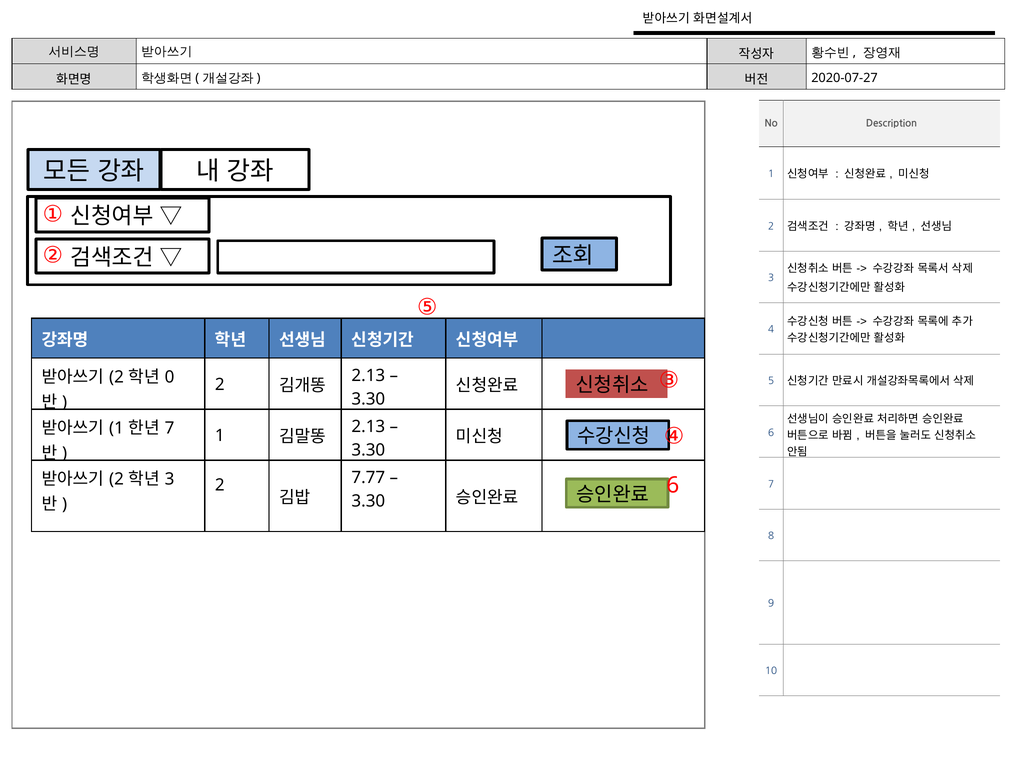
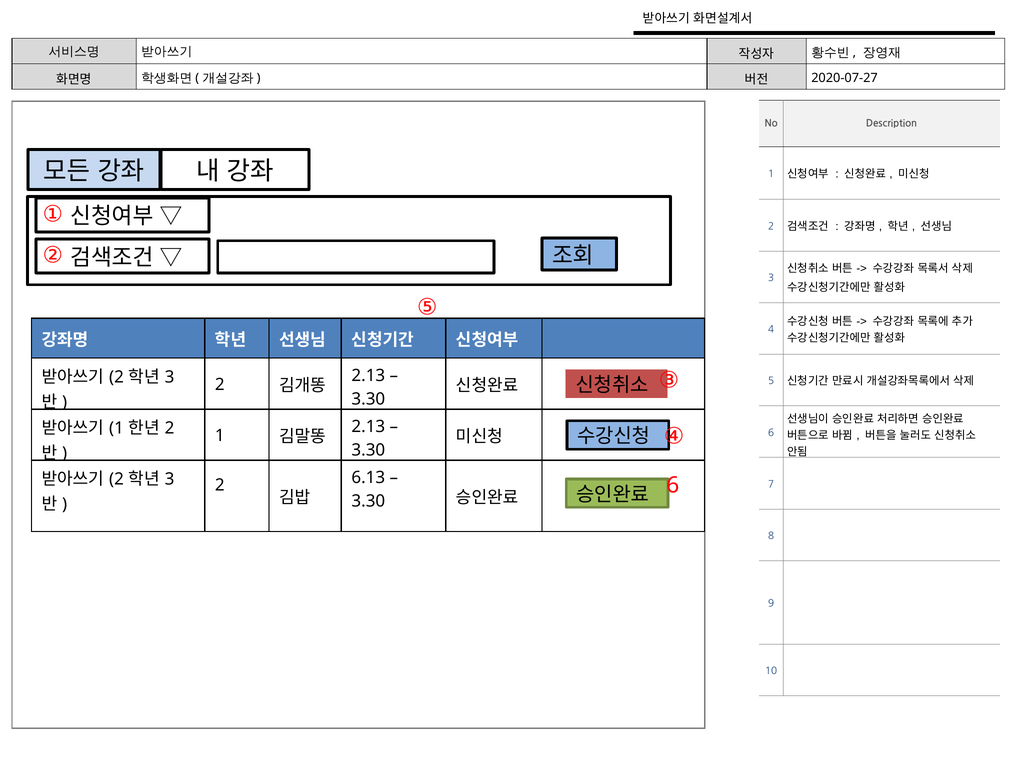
0: 0 -> 3 (170, 377)
7: 7 -> 2 (170, 428)
7.77: 7.77 -> 6.13 (368, 478)
